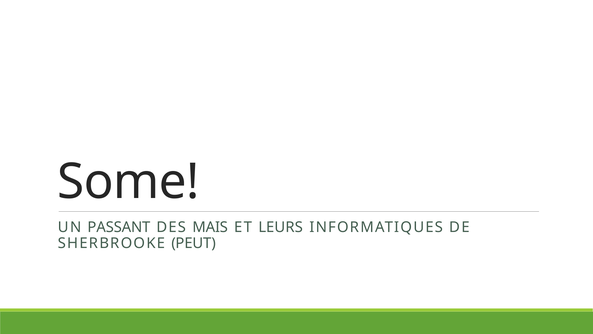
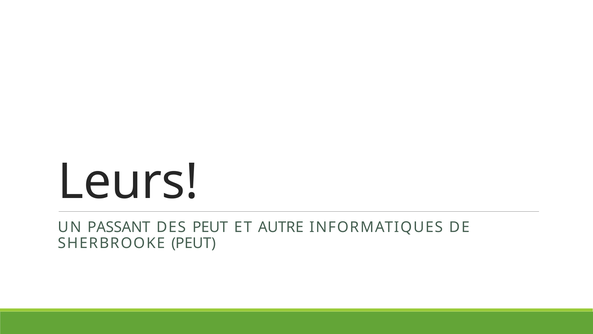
Some: Some -> Leurs (128, 182)
DES MAIS: MAIS -> PEUT (210, 227)
LEURS: LEURS -> AUTRE (281, 227)
